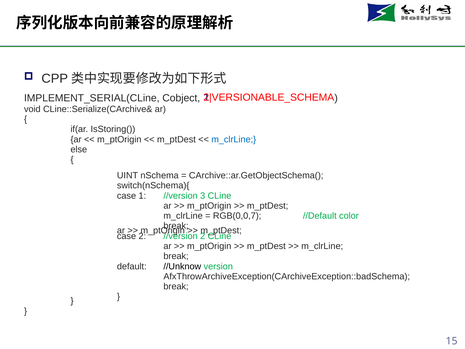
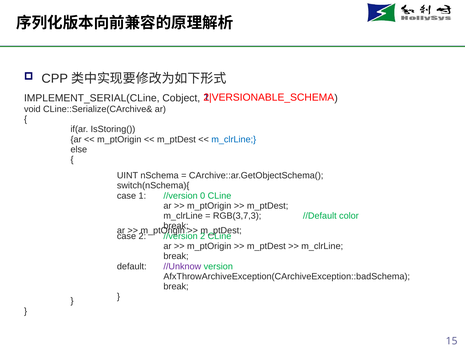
3: 3 -> 0 (203, 196)
RGB(0,0,7: RGB(0,0,7 -> RGB(3,7,3 (237, 216)
//Unknow colour: black -> purple (182, 266)
